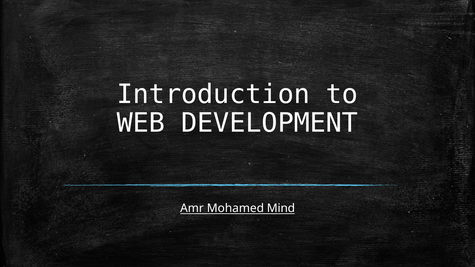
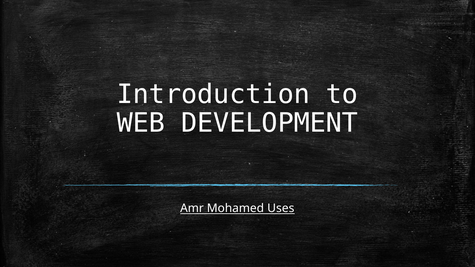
Mind: Mind -> Uses (281, 208)
